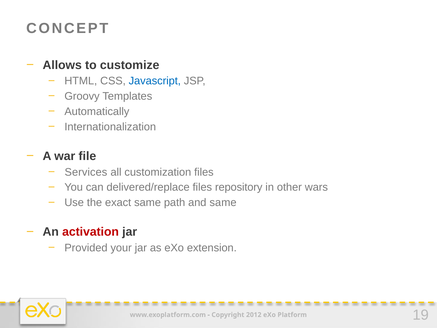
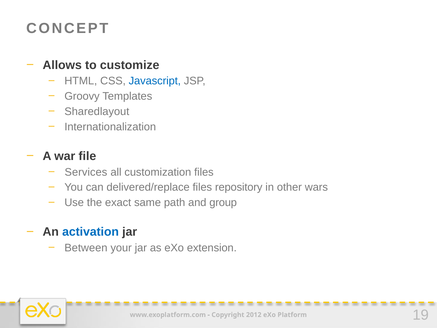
Automatically: Automatically -> Sharedlayout (97, 111)
and same: same -> group (223, 203)
activation colour: red -> blue (91, 232)
Provided: Provided -> Between (86, 248)
